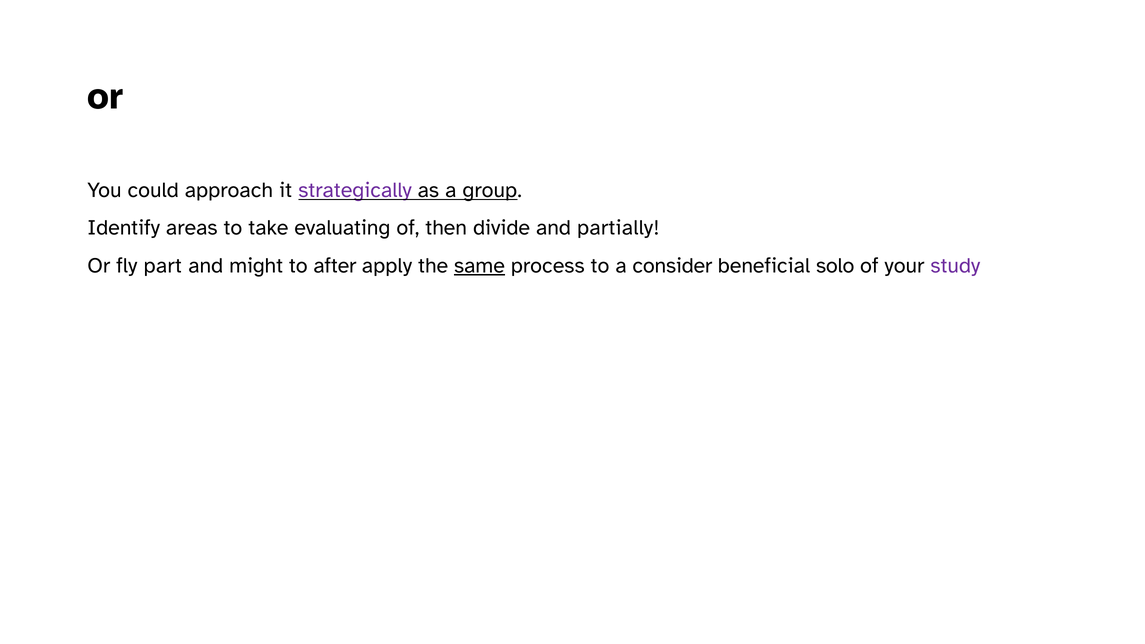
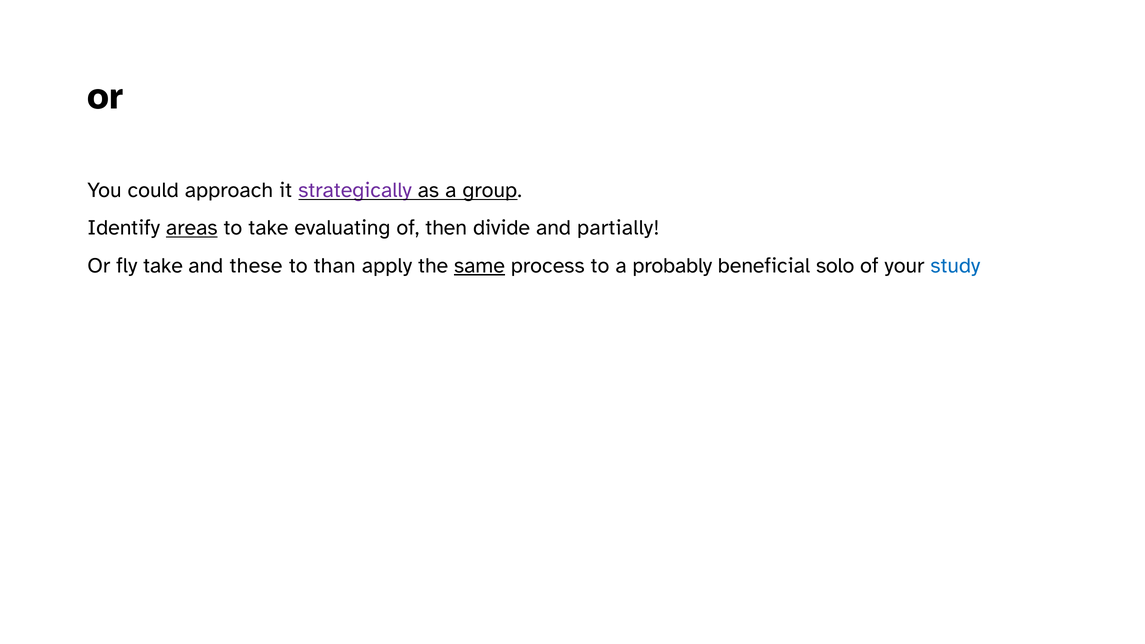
areas underline: none -> present (192, 228)
fly part: part -> take (163, 266)
might: might -> these (256, 266)
after: after -> than (335, 266)
consider: consider -> probably (672, 266)
study colour: purple -> blue (955, 266)
